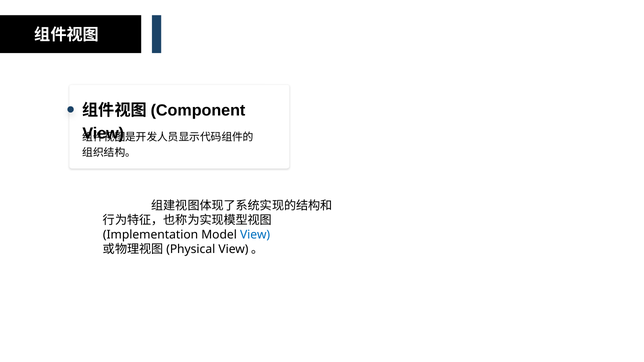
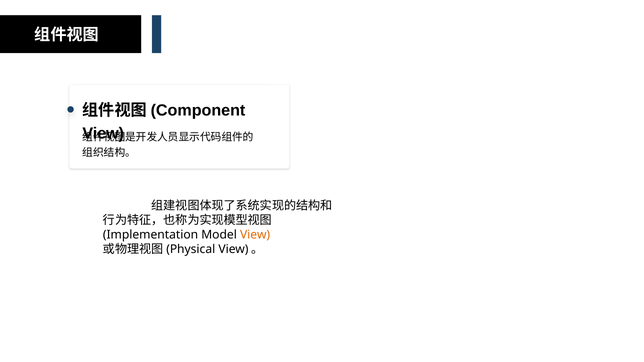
View colour: blue -> orange (255, 235)
